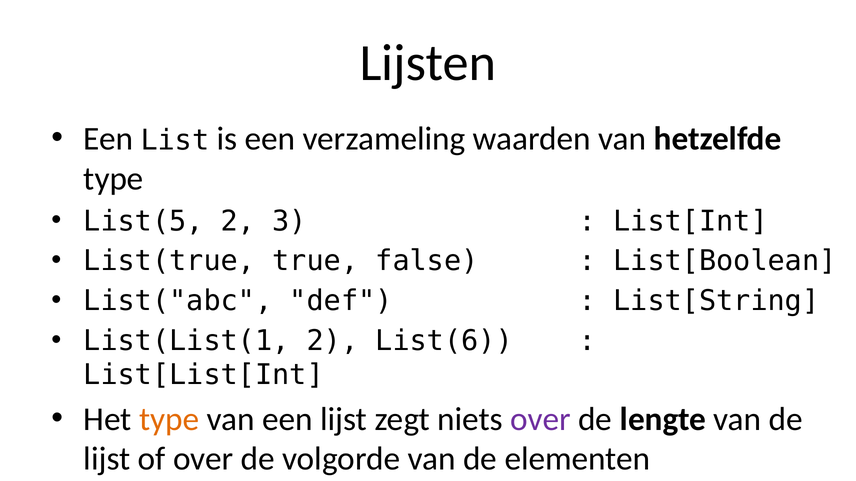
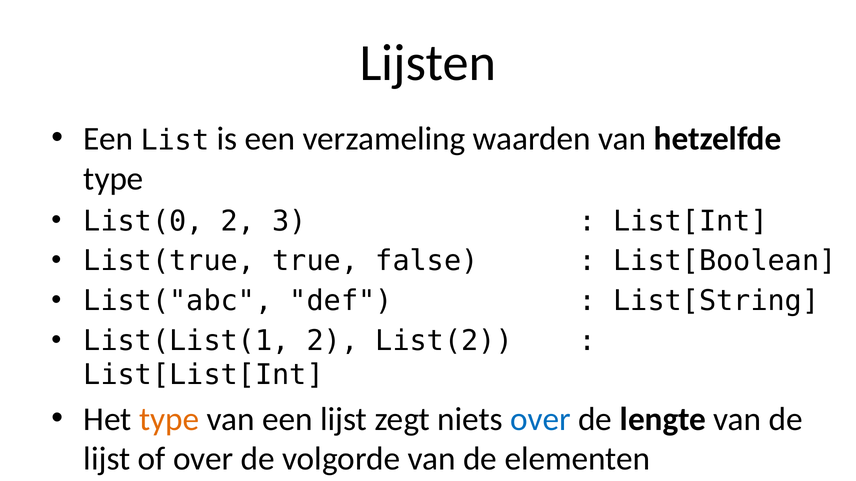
List(5: List(5 -> List(0 (144, 221)
List(6: List(6 -> List(2 (444, 341)
over colour: purple -> blue (541, 420)
